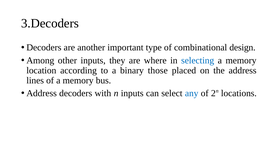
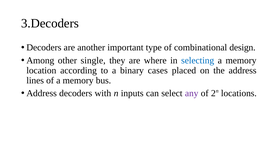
other inputs: inputs -> single (93, 61)
those: those -> cases (158, 71)
any colour: blue -> purple (192, 93)
